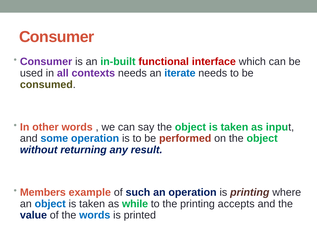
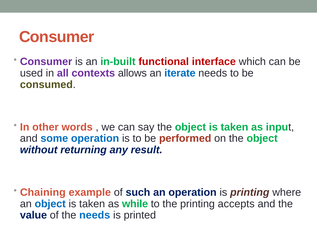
contexts needs: needs -> allows (132, 73)
Members: Members -> Chaining (43, 192)
the words: words -> needs (95, 215)
